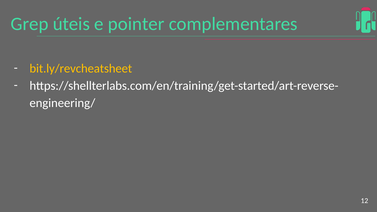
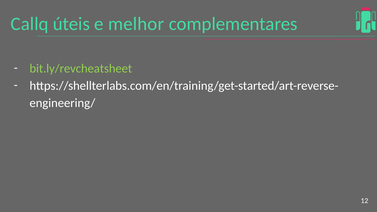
Grep: Grep -> Callq (30, 24)
pointer: pointer -> melhor (136, 24)
bit.ly/revcheatsheet colour: yellow -> light green (81, 68)
